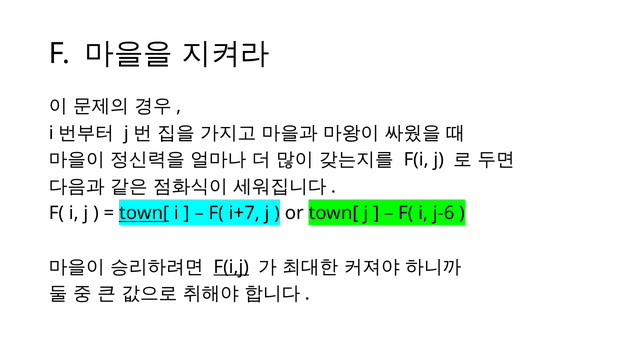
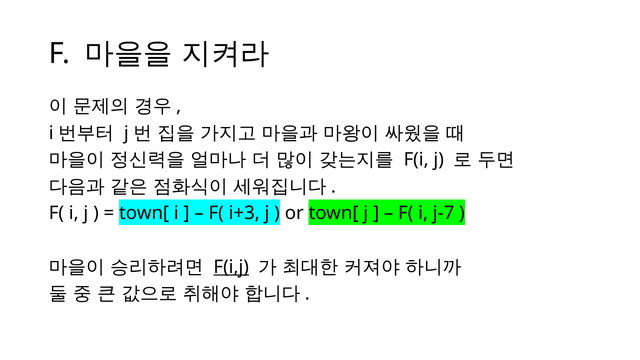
town[ underline: present -> none (144, 213)
i+7: i+7 -> i+3 (244, 213)
j-6: j-6 -> j-7 (444, 213)
